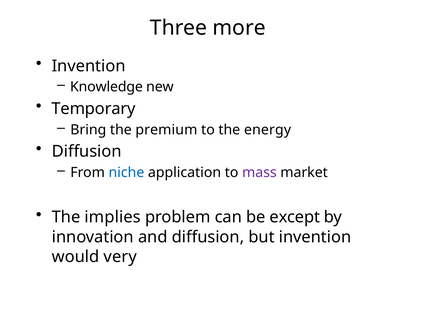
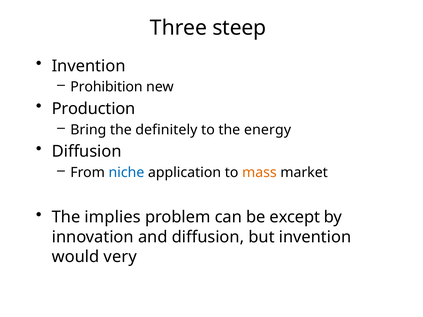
more: more -> steep (239, 28)
Knowledge: Knowledge -> Prohibition (106, 87)
Temporary: Temporary -> Production (94, 109)
premium: premium -> definitely (166, 130)
mass colour: purple -> orange (259, 173)
